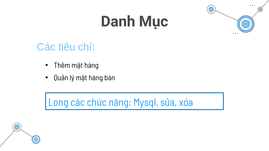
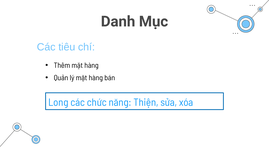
Mysql: Mysql -> Thiện (146, 103)
